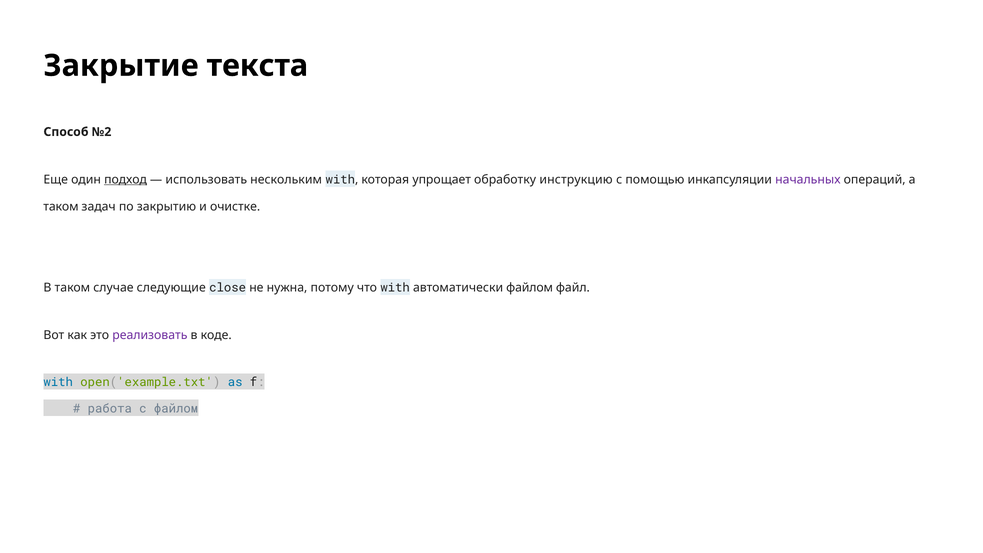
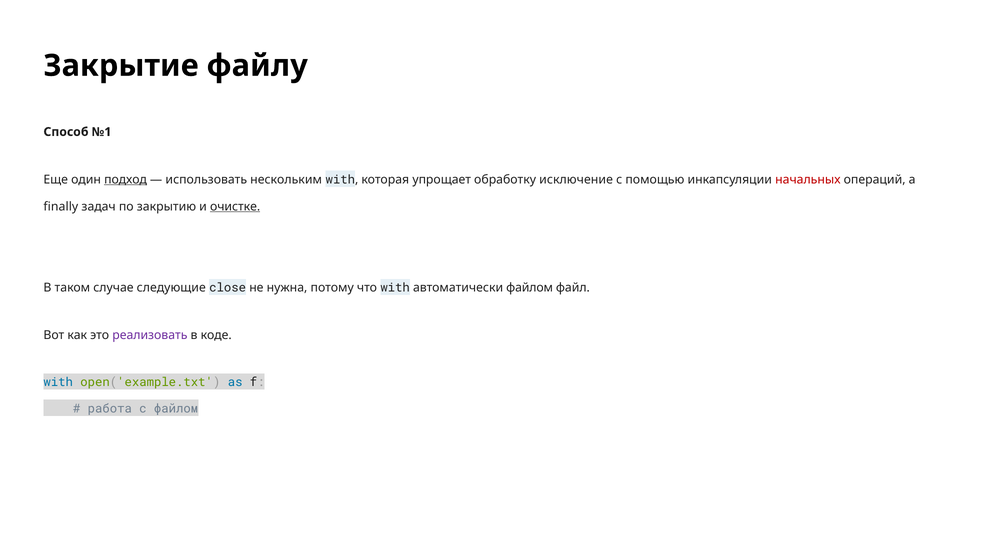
текста: текста -> файлу (257, 66)
№2: №2 -> №1 (102, 132)
инструкцию: инструкцию -> исключение (576, 179)
начальных colour: purple -> red (808, 179)
таком: таком -> finally (61, 207)
очистке underline: none -> present (235, 207)
